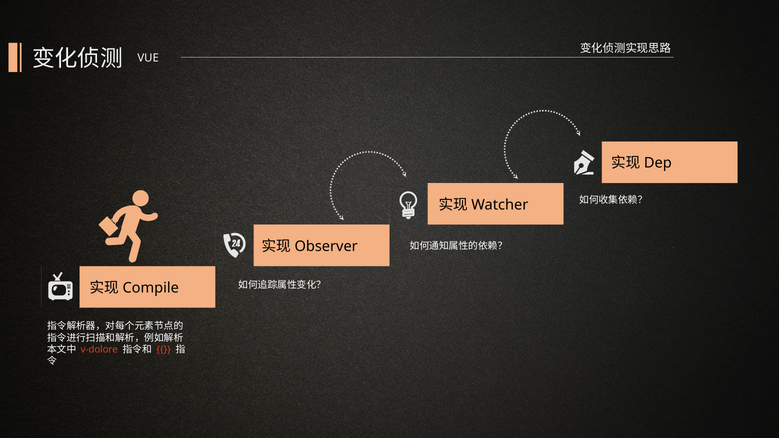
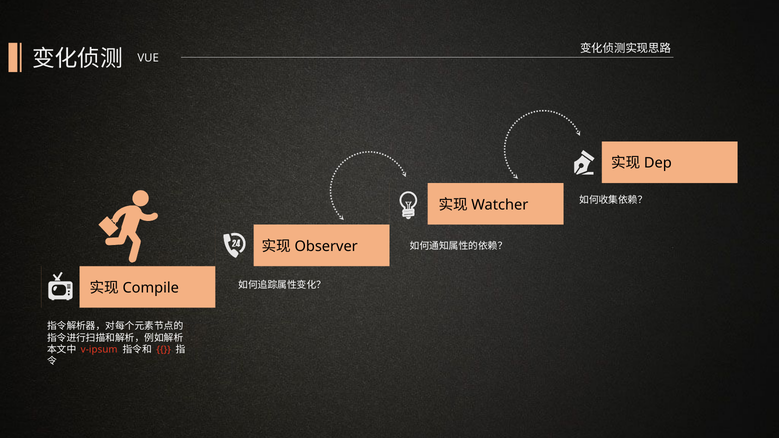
v-dolore: v-dolore -> v-ipsum (99, 350)
